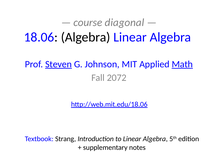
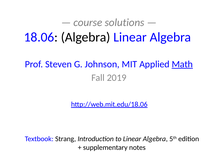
diagonal: diagonal -> solutions (125, 22)
Steven underline: present -> none (59, 64)
2072: 2072 -> 2019 (117, 78)
